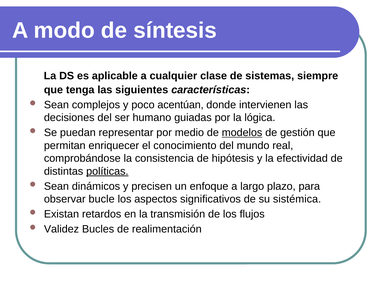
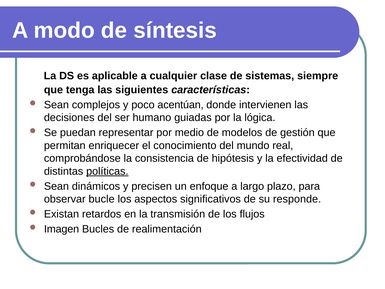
modelos underline: present -> none (242, 133)
sistémica: sistémica -> responde (297, 199)
Validez: Validez -> Imagen (62, 229)
